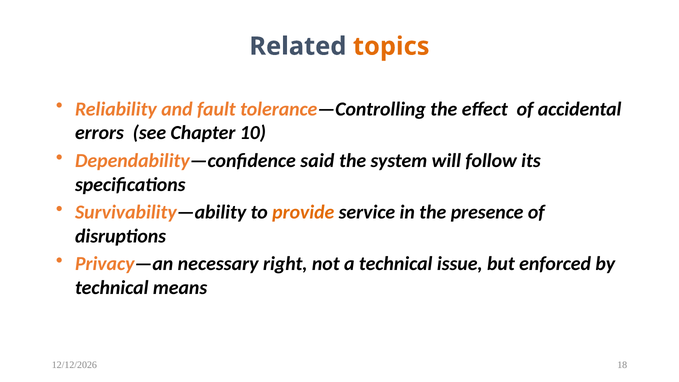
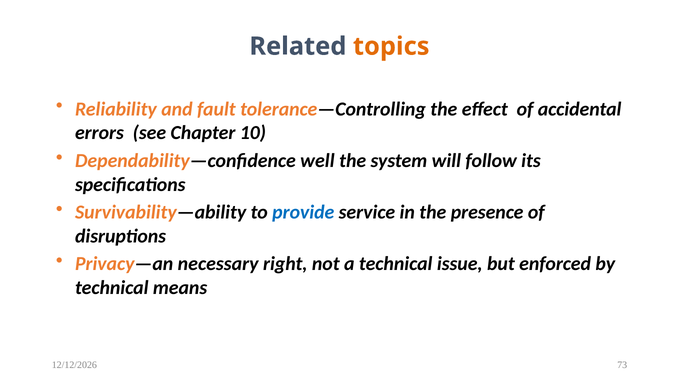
said: said -> well (317, 161)
provide colour: orange -> blue (303, 212)
18: 18 -> 73 (622, 365)
